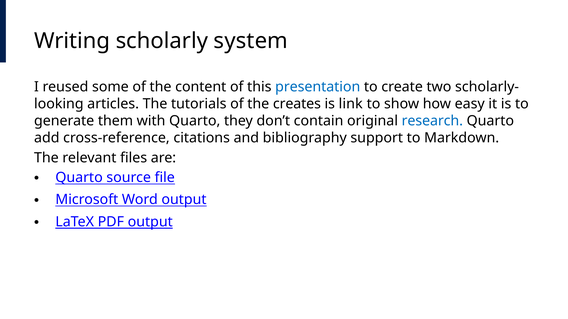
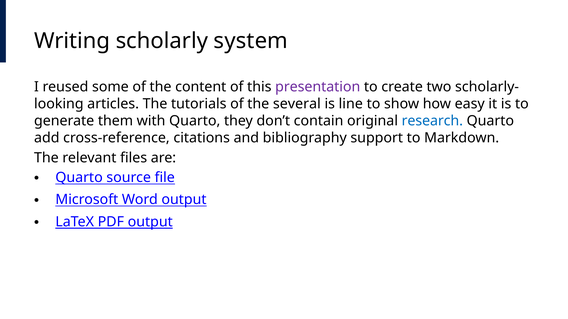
presentation colour: blue -> purple (318, 87)
creates: creates -> several (297, 104)
link: link -> line (351, 104)
